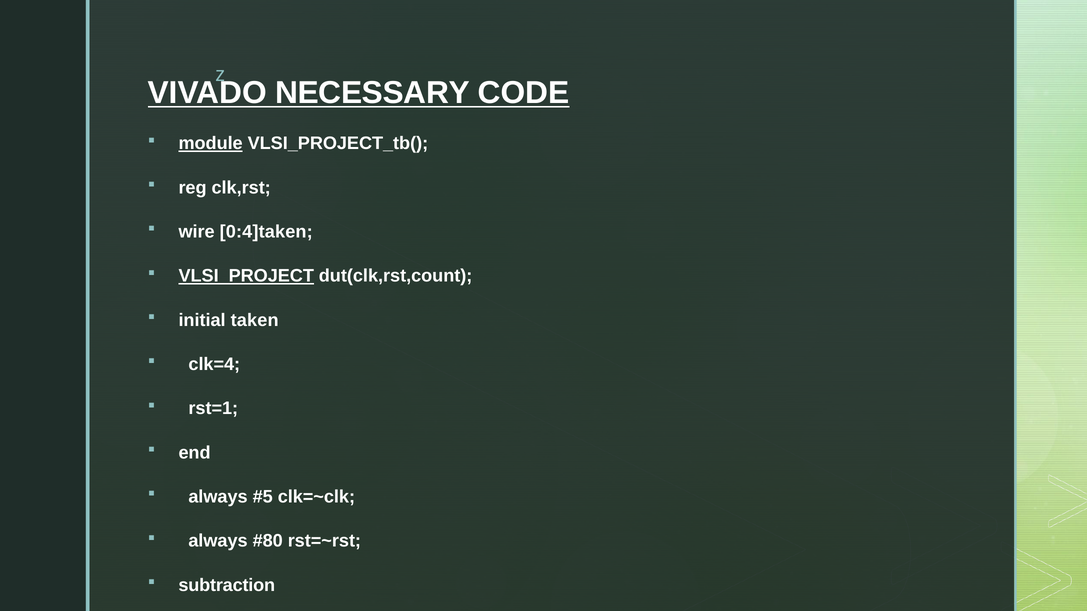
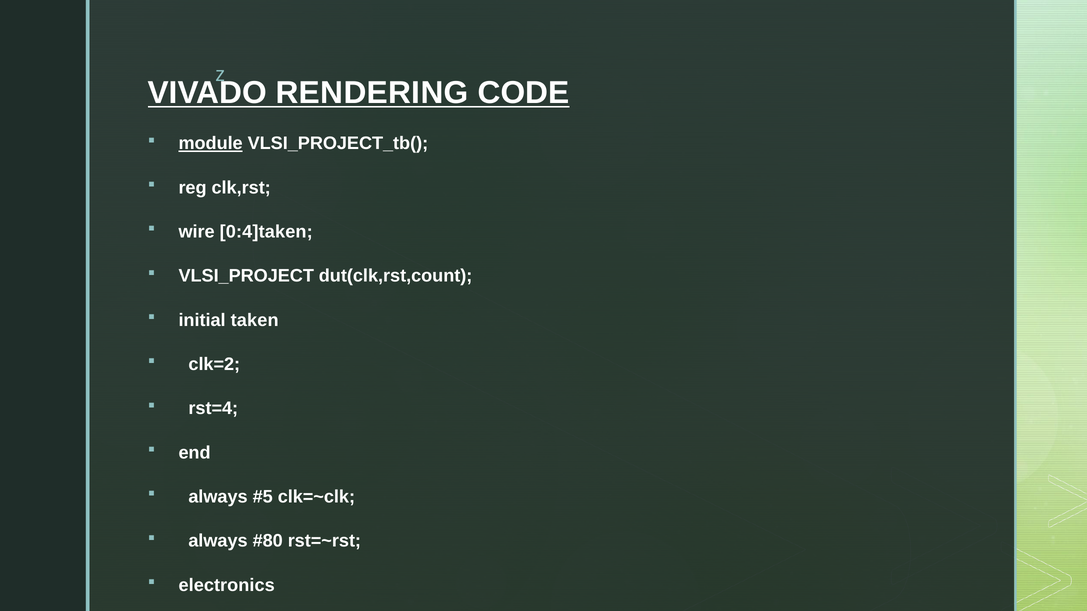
NECESSARY: NECESSARY -> RENDERING (372, 93)
VLSI_PROJECT underline: present -> none (246, 276)
clk=4: clk=4 -> clk=2 (214, 365)
rst=1: rst=1 -> rst=4 (213, 409)
subtraction: subtraction -> electronics (227, 586)
